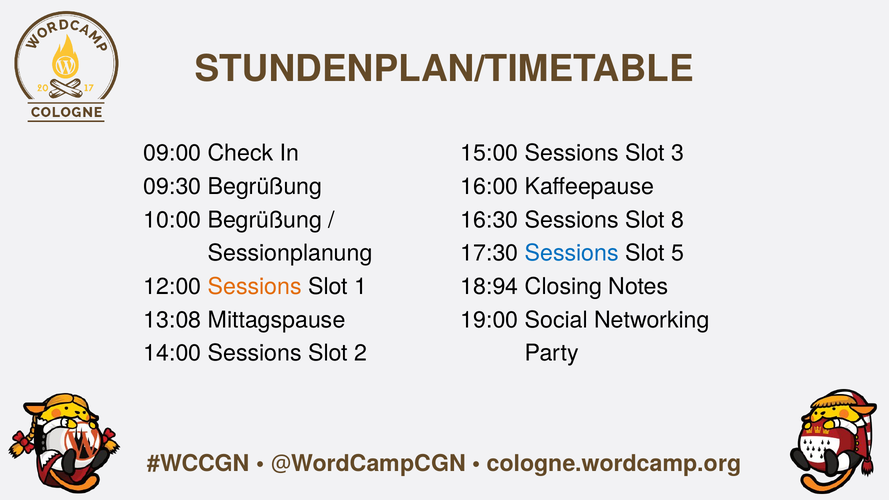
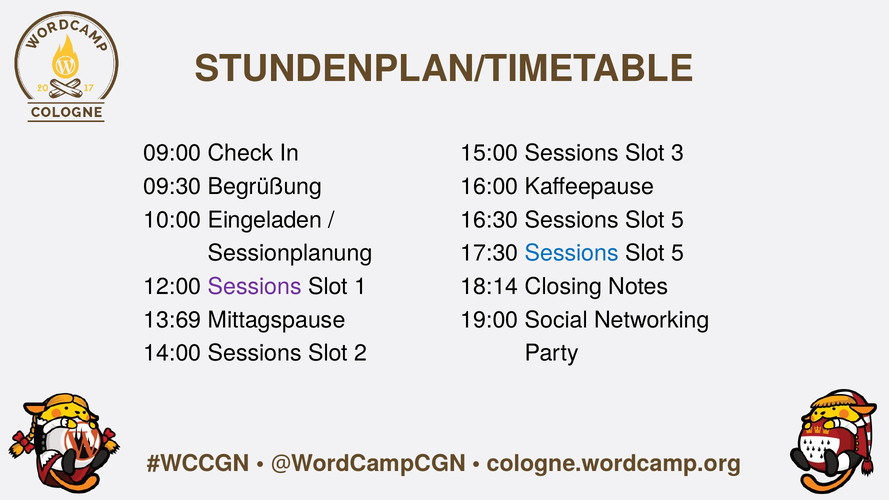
10:00 Begrüßung: Begrüßung -> Eingeladen (265, 220)
16:30 Sessions Slot 8: 8 -> 5 (678, 220)
Sessions colour: orange -> purple (255, 287)
18:94: 18:94 -> 18:14 (489, 287)
13:08: 13:08 -> 13:69 (172, 320)
